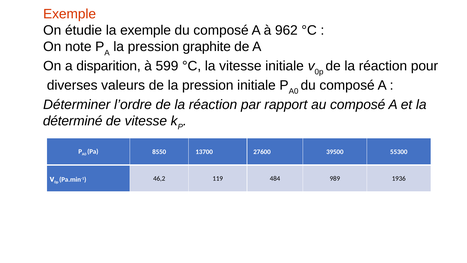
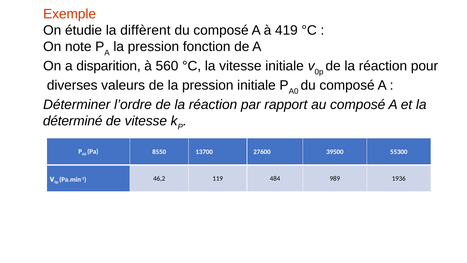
la exemple: exemple -> diffèrent (145, 30)
962: 962 -> 419 (286, 30)
graphite: graphite -> fonction (207, 47)
599: 599 -> 560 (167, 66)
